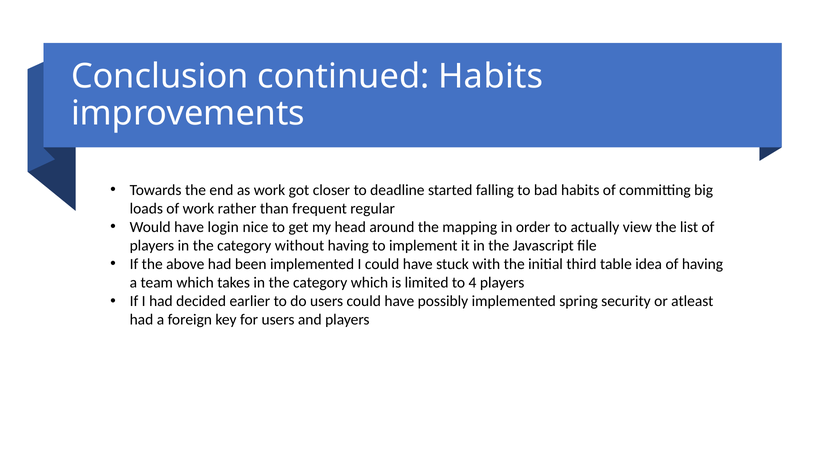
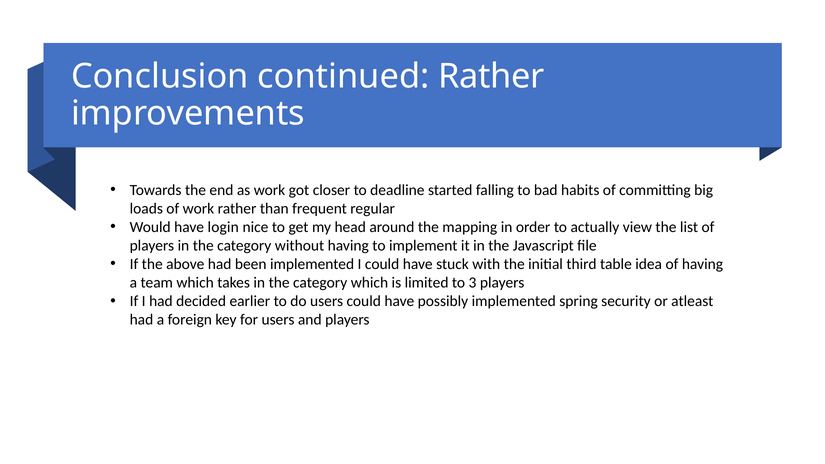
continued Habits: Habits -> Rather (491, 76)
4: 4 -> 3 (473, 283)
